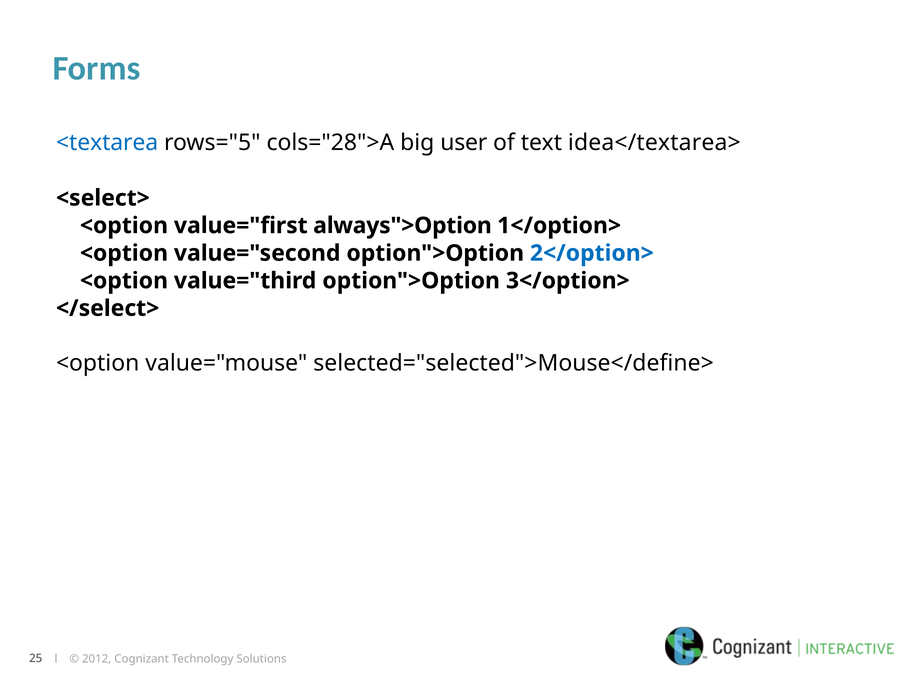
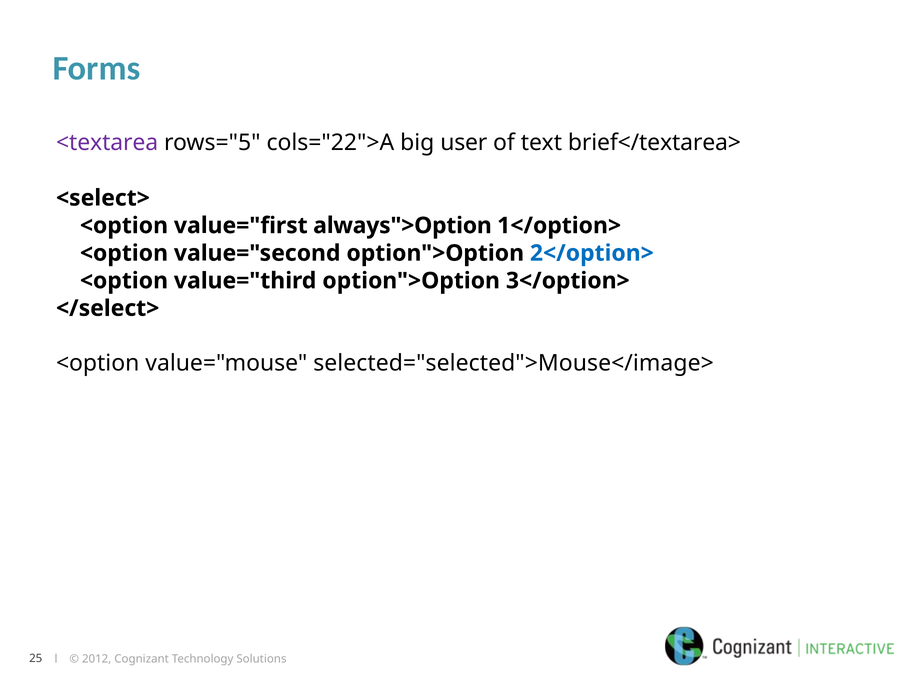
<textarea colour: blue -> purple (107, 143)
cols="28">A: cols="28">A -> cols="22">A (330, 143)
idea</textarea>: idea</textarea> -> brief</textarea> (654, 143)
selected="selected">Mouse</define>: selected="selected">Mouse</define> -> selected="selected">Mouse</image> (514, 364)
